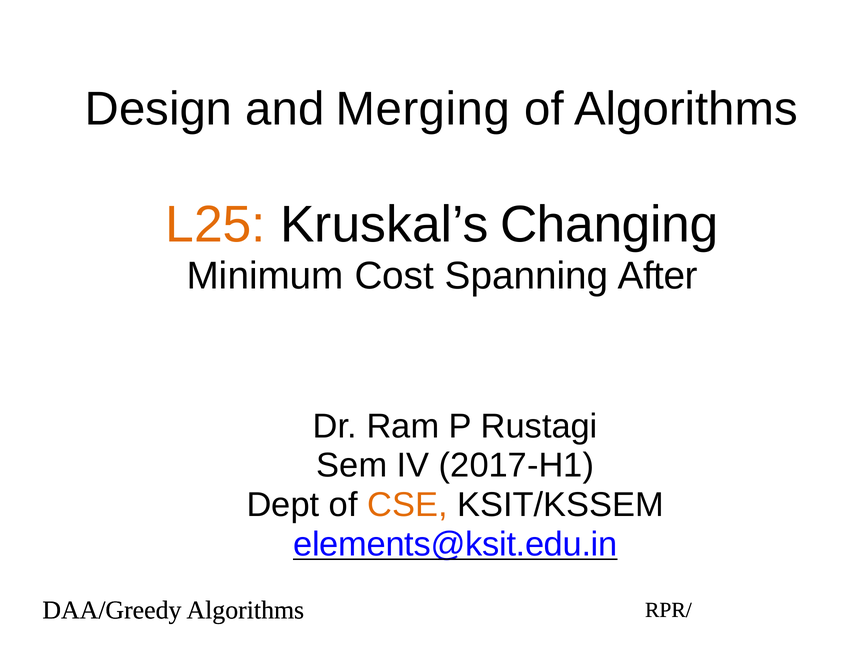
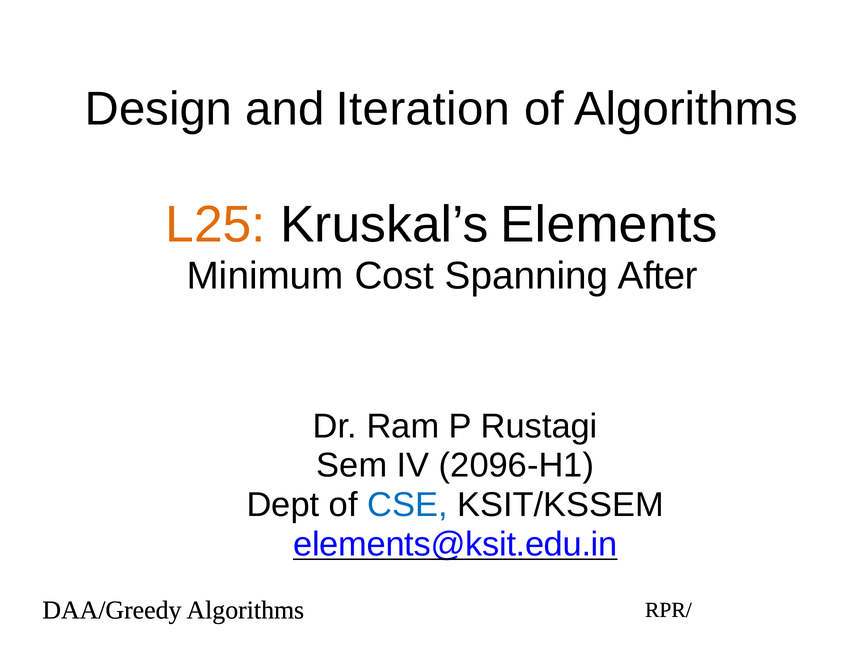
Merging: Merging -> Iteration (423, 109)
Changing: Changing -> Elements (609, 225)
2017-H1: 2017-H1 -> 2096-H1 (516, 465)
CSE colour: orange -> blue (407, 505)
